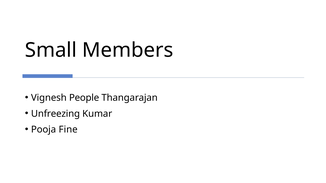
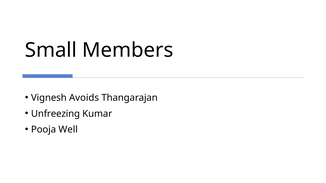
People: People -> Avoids (84, 98)
Fine: Fine -> Well (68, 130)
